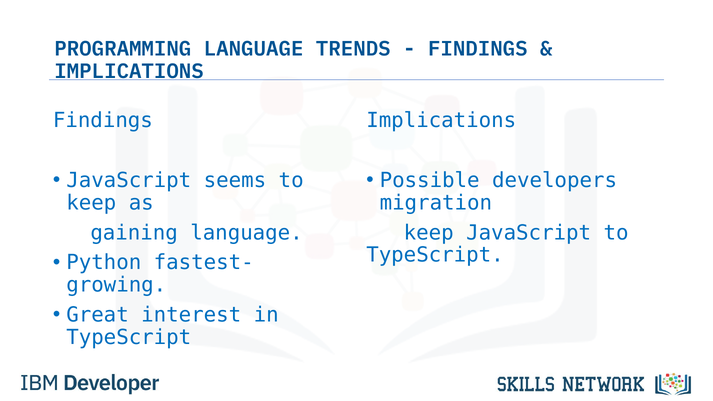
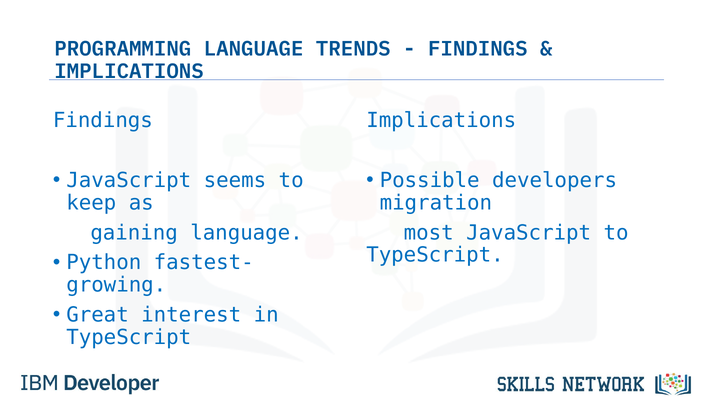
keep: keep -> most (429, 233)
